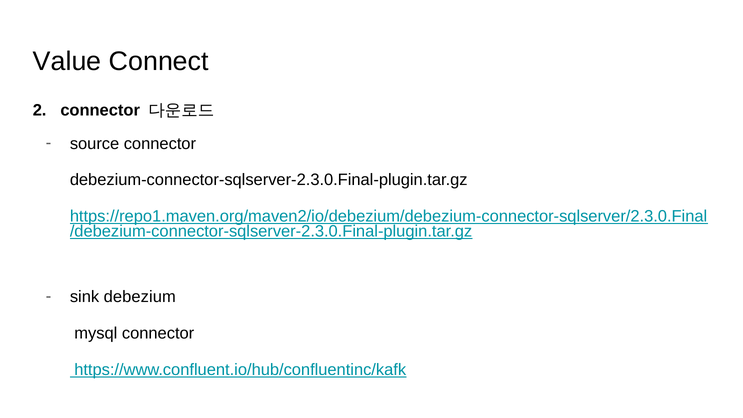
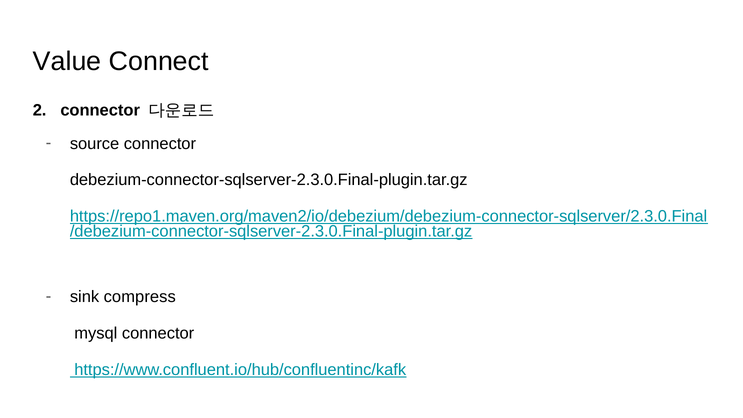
debezium: debezium -> compress (140, 297)
